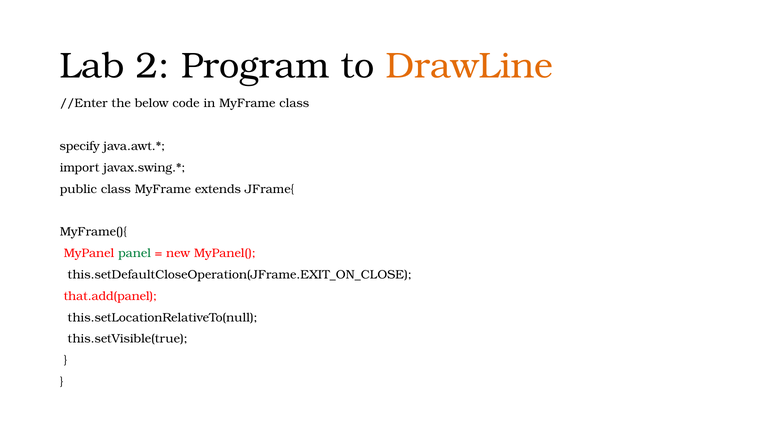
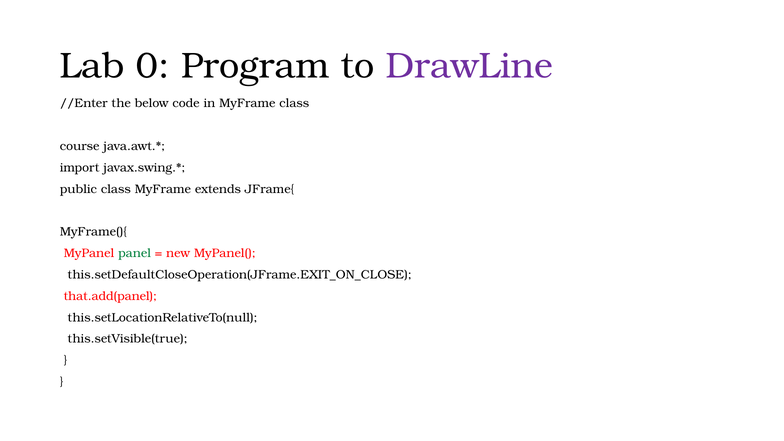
2: 2 -> 0 (153, 66)
DrawLine colour: orange -> purple (469, 66)
specify: specify -> course (80, 146)
